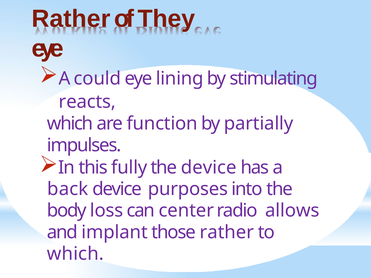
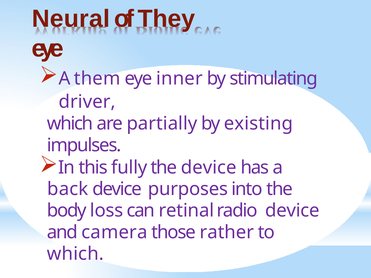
Rather: Rather -> Neural (71, 19)
could: could -> them (97, 79)
lining: lining -> inner (179, 79)
reacts: reacts -> driver (87, 102)
function: function -> partially (162, 124)
partially: partially -> existing (258, 124)
center: center -> retinal (186, 211)
radio allows: allows -> device (292, 211)
implant: implant -> camera (114, 232)
